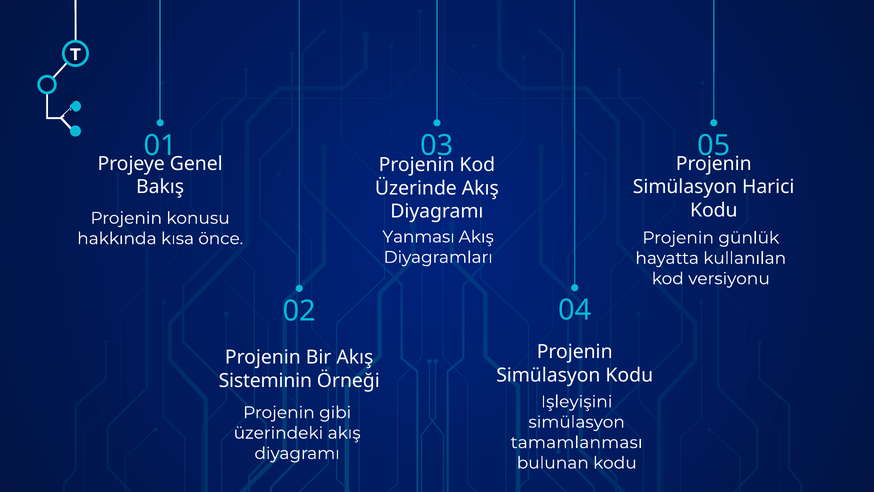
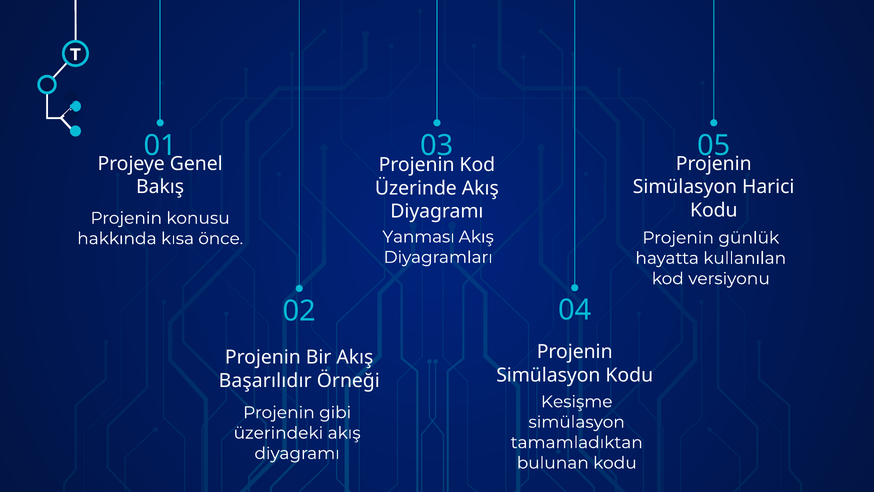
Sisteminin: Sisteminin -> Başarılıdır (265, 380)
Işleyişini: Işleyişini -> Kesişme (577, 401)
tamamlanması: tamamlanması -> tamamladıktan (577, 442)
